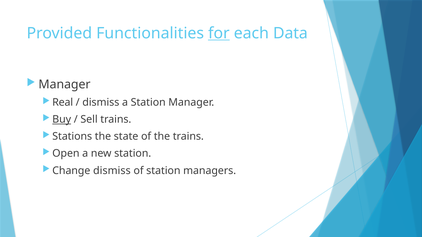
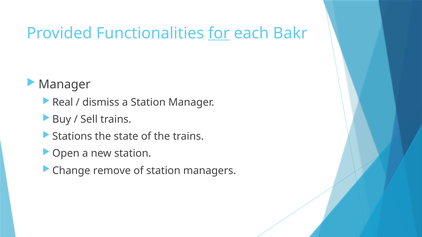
Data: Data -> Bakr (290, 33)
Buy underline: present -> none (62, 120)
Change dismiss: dismiss -> remove (112, 171)
